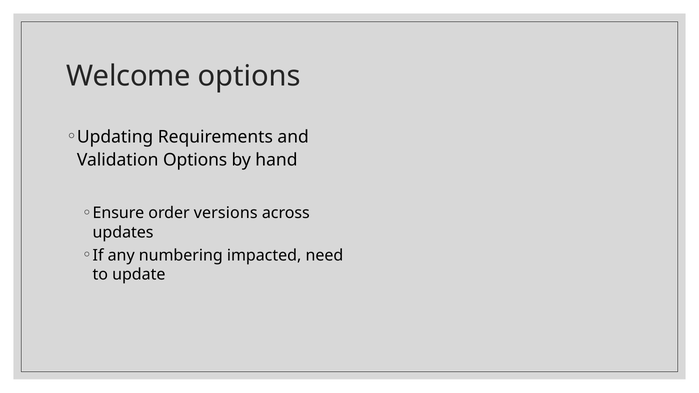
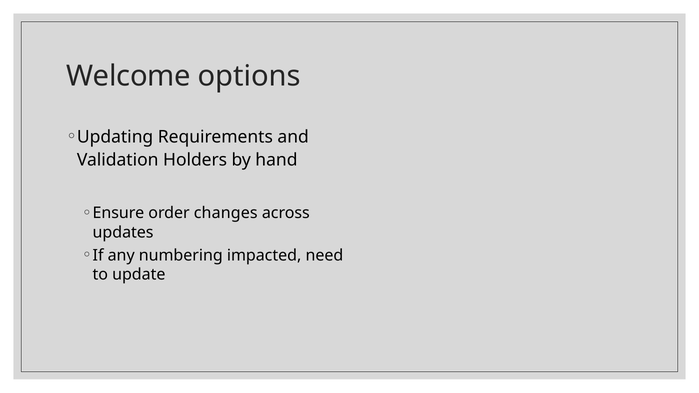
Validation Options: Options -> Holders (195, 160)
versions: versions -> changes (226, 213)
